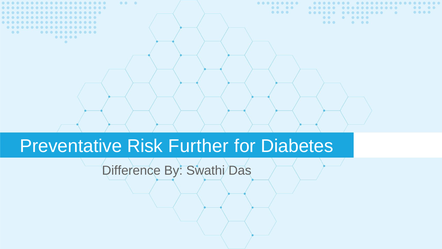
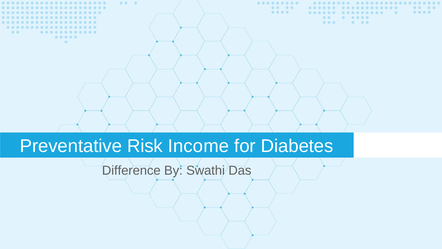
Further: Further -> Income (198, 146)
